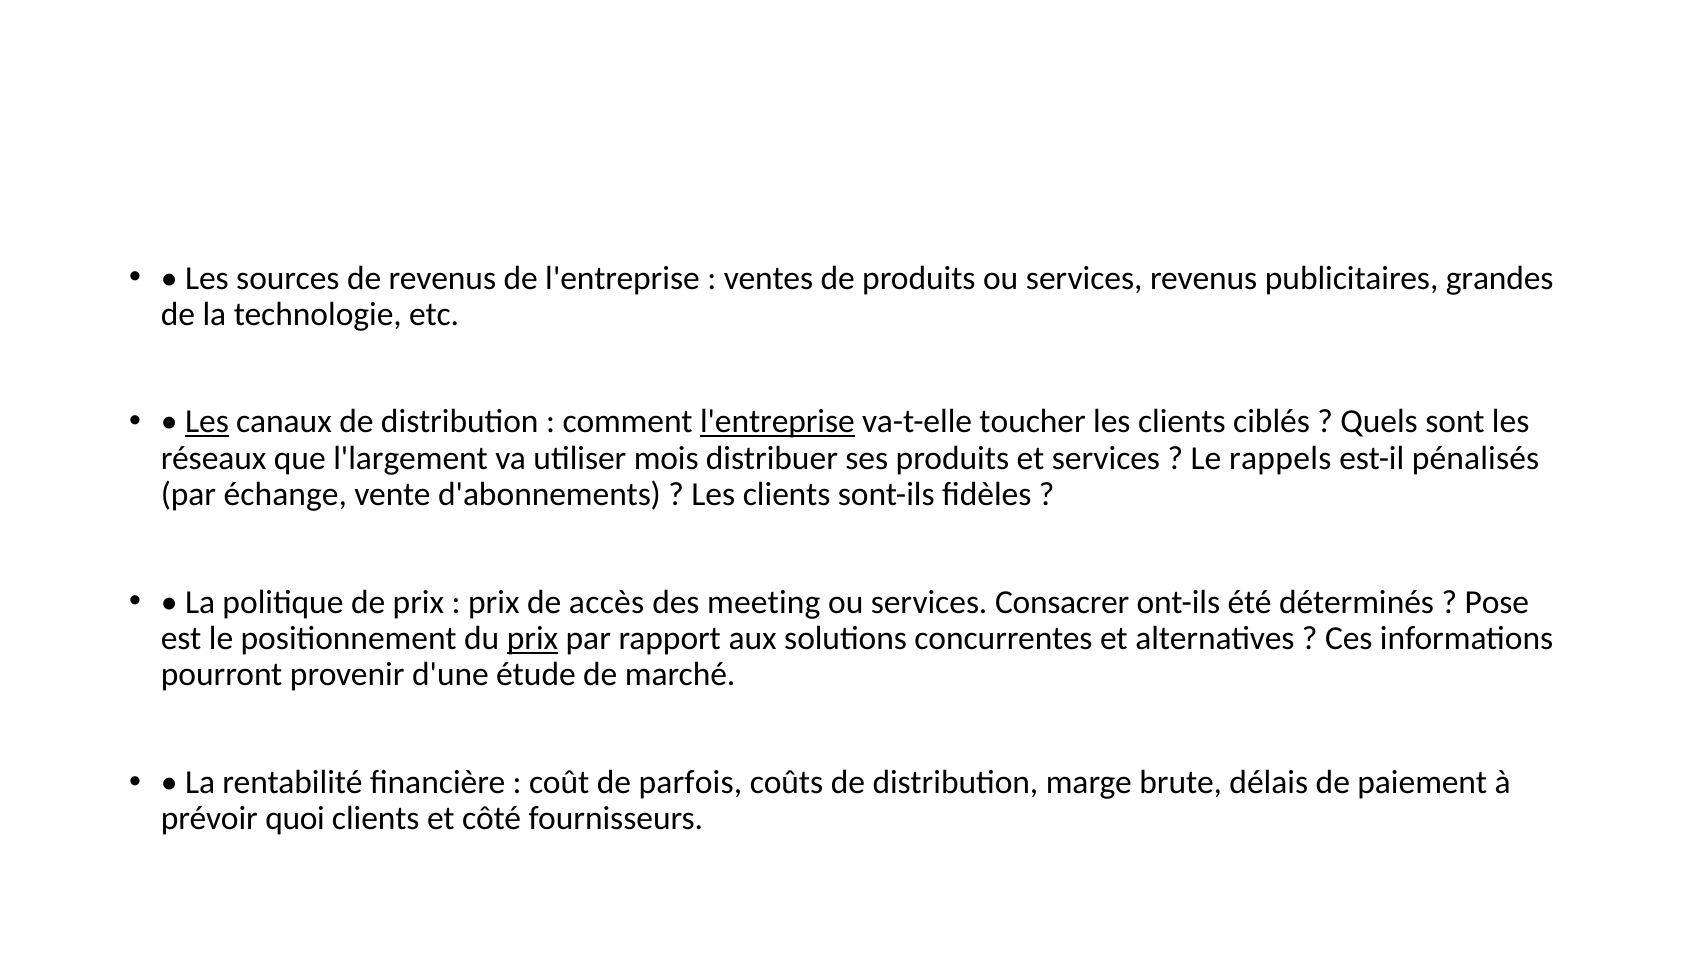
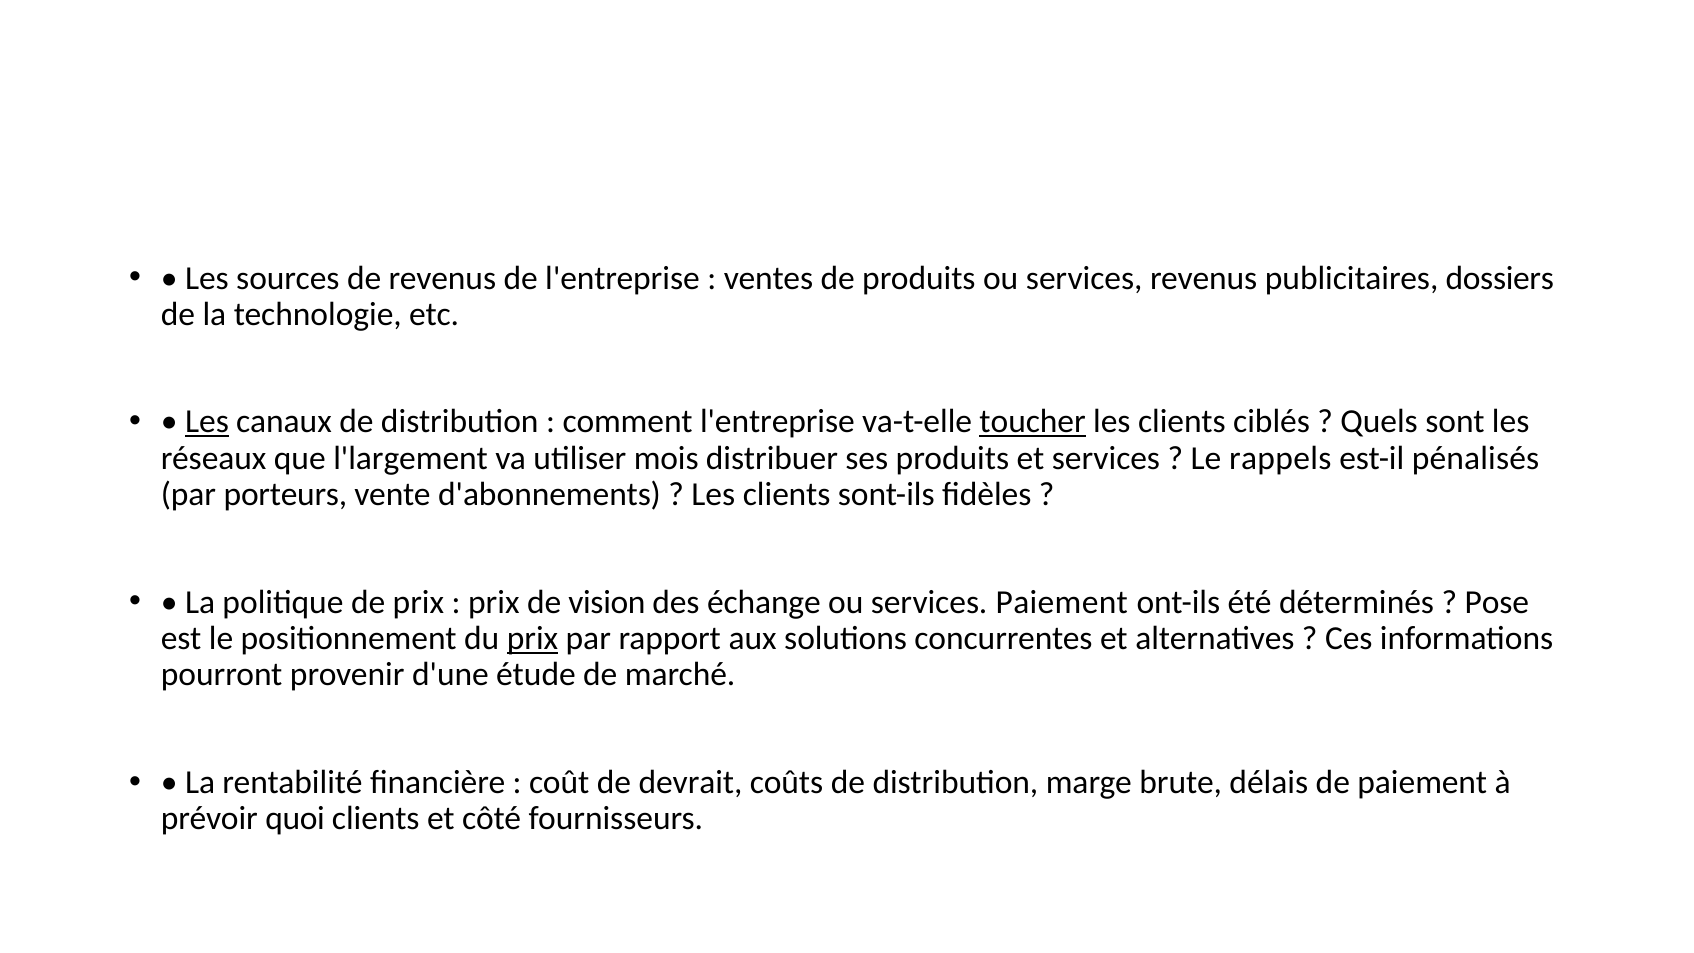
grandes: grandes -> dossiers (1500, 278)
l'entreprise underline: present -> none (777, 422)
toucher underline: none -> present (1033, 422)
échange: échange -> porteurs (285, 494)
accès: accès -> vision (607, 602)
meeting: meeting -> échange (764, 602)
services Consacrer: Consacrer -> Paiement (1062, 602)
parfois: parfois -> devrait (691, 782)
